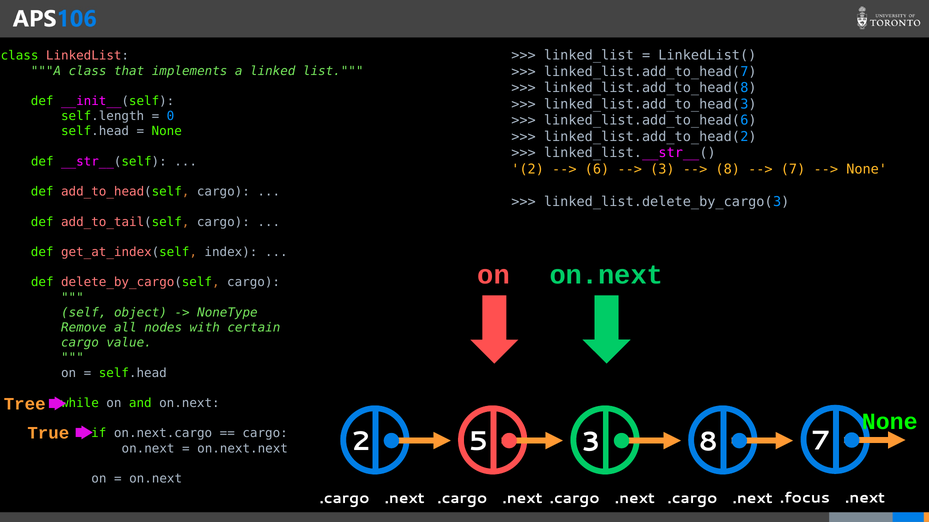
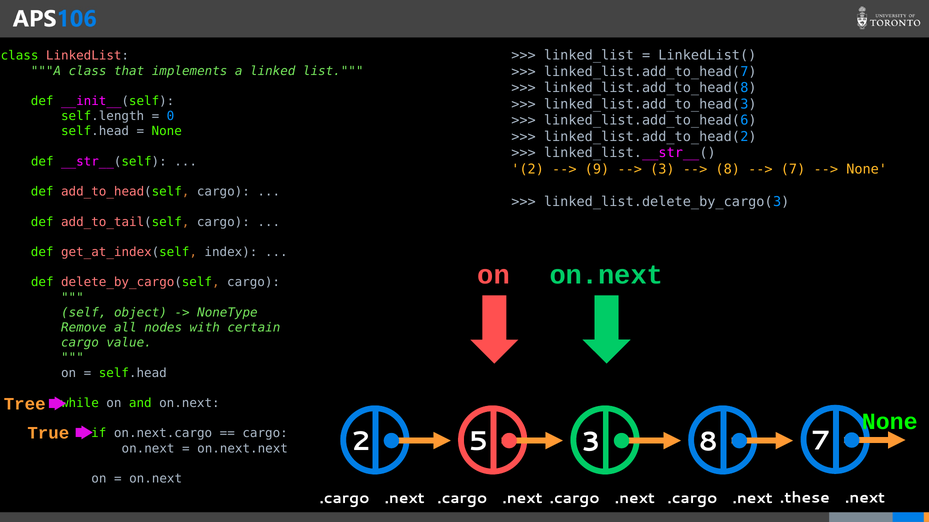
6: 6 -> 9 (597, 169)
.focus: .focus -> .these (805, 498)
